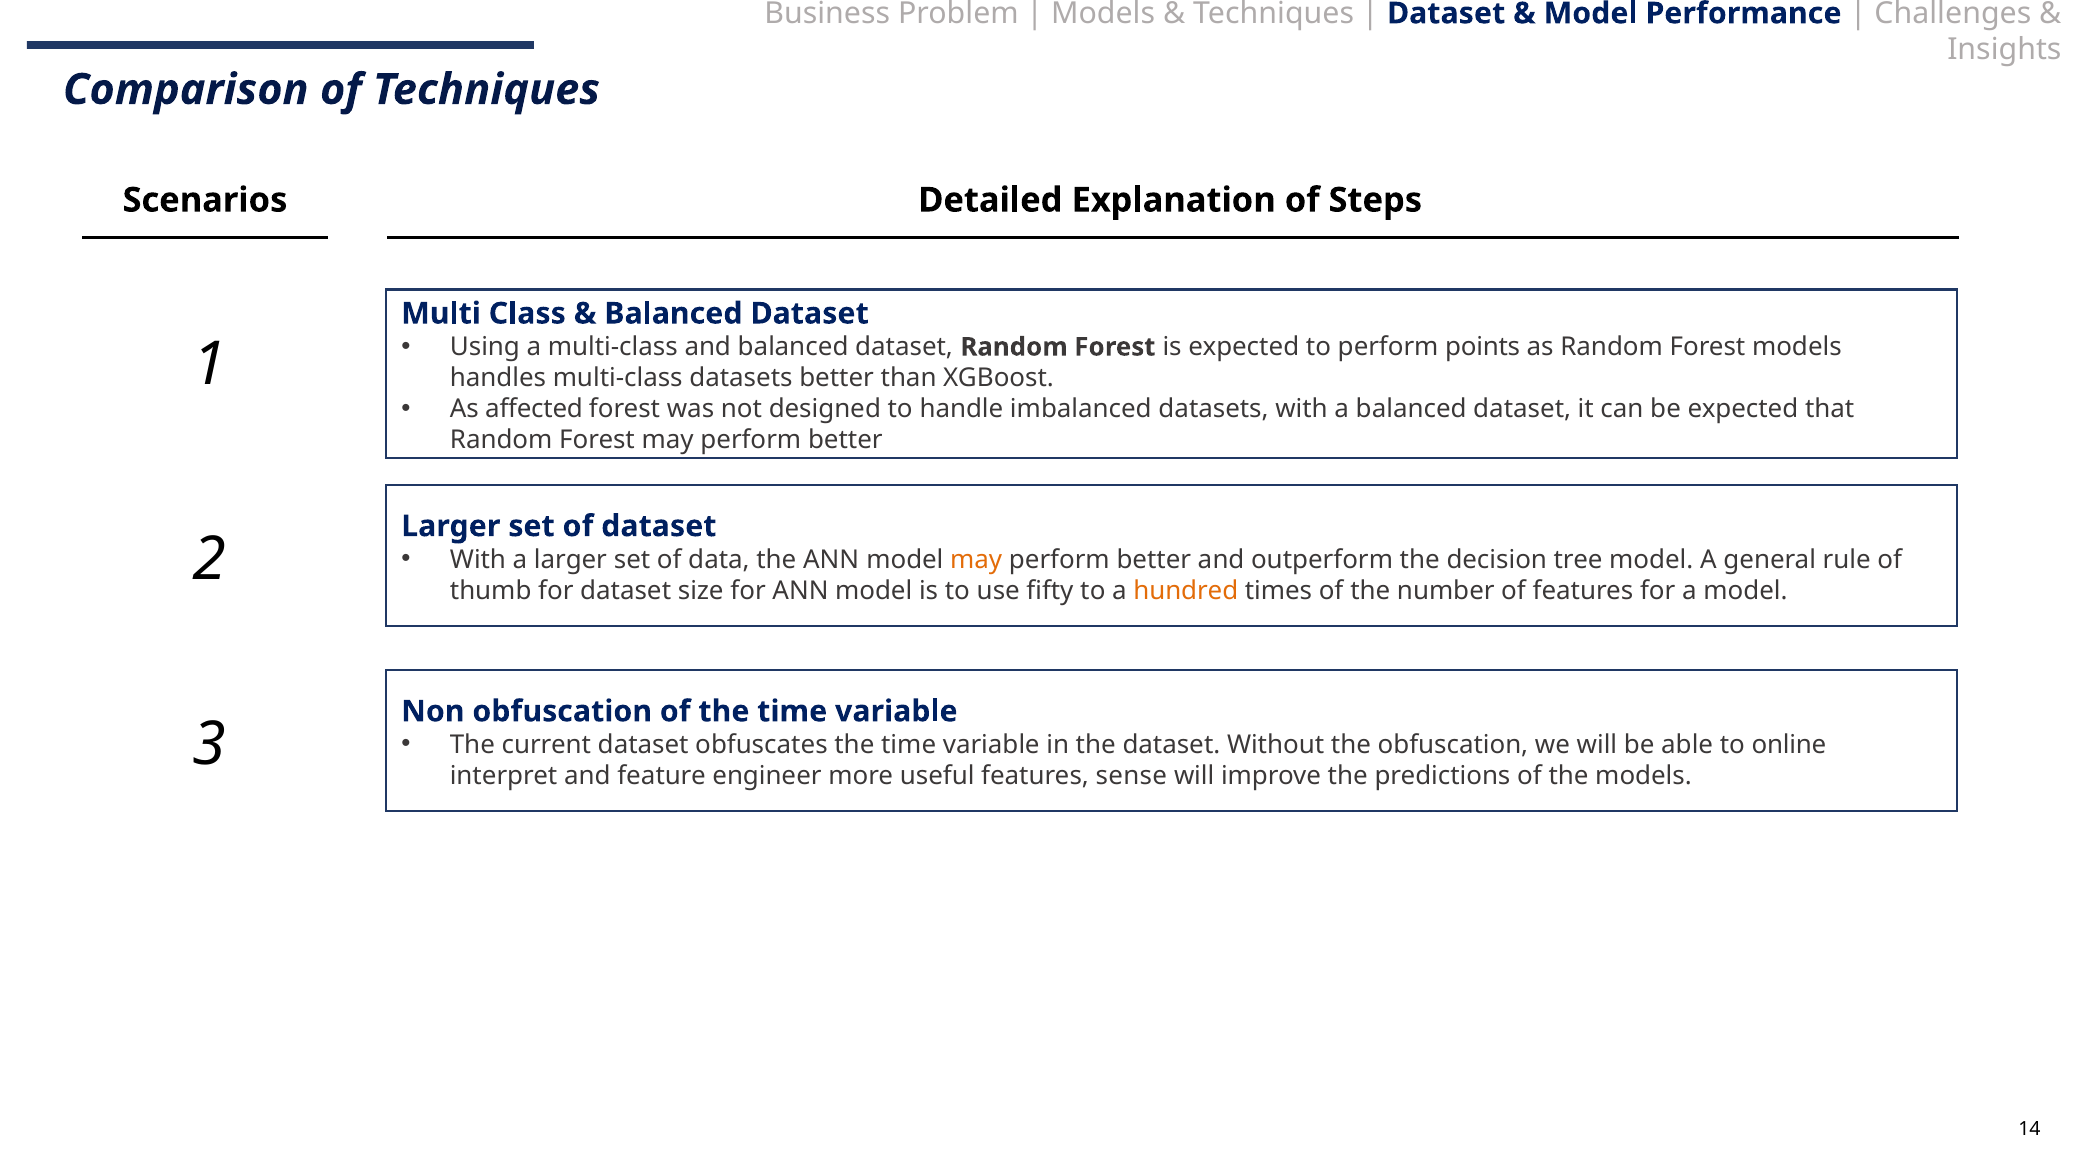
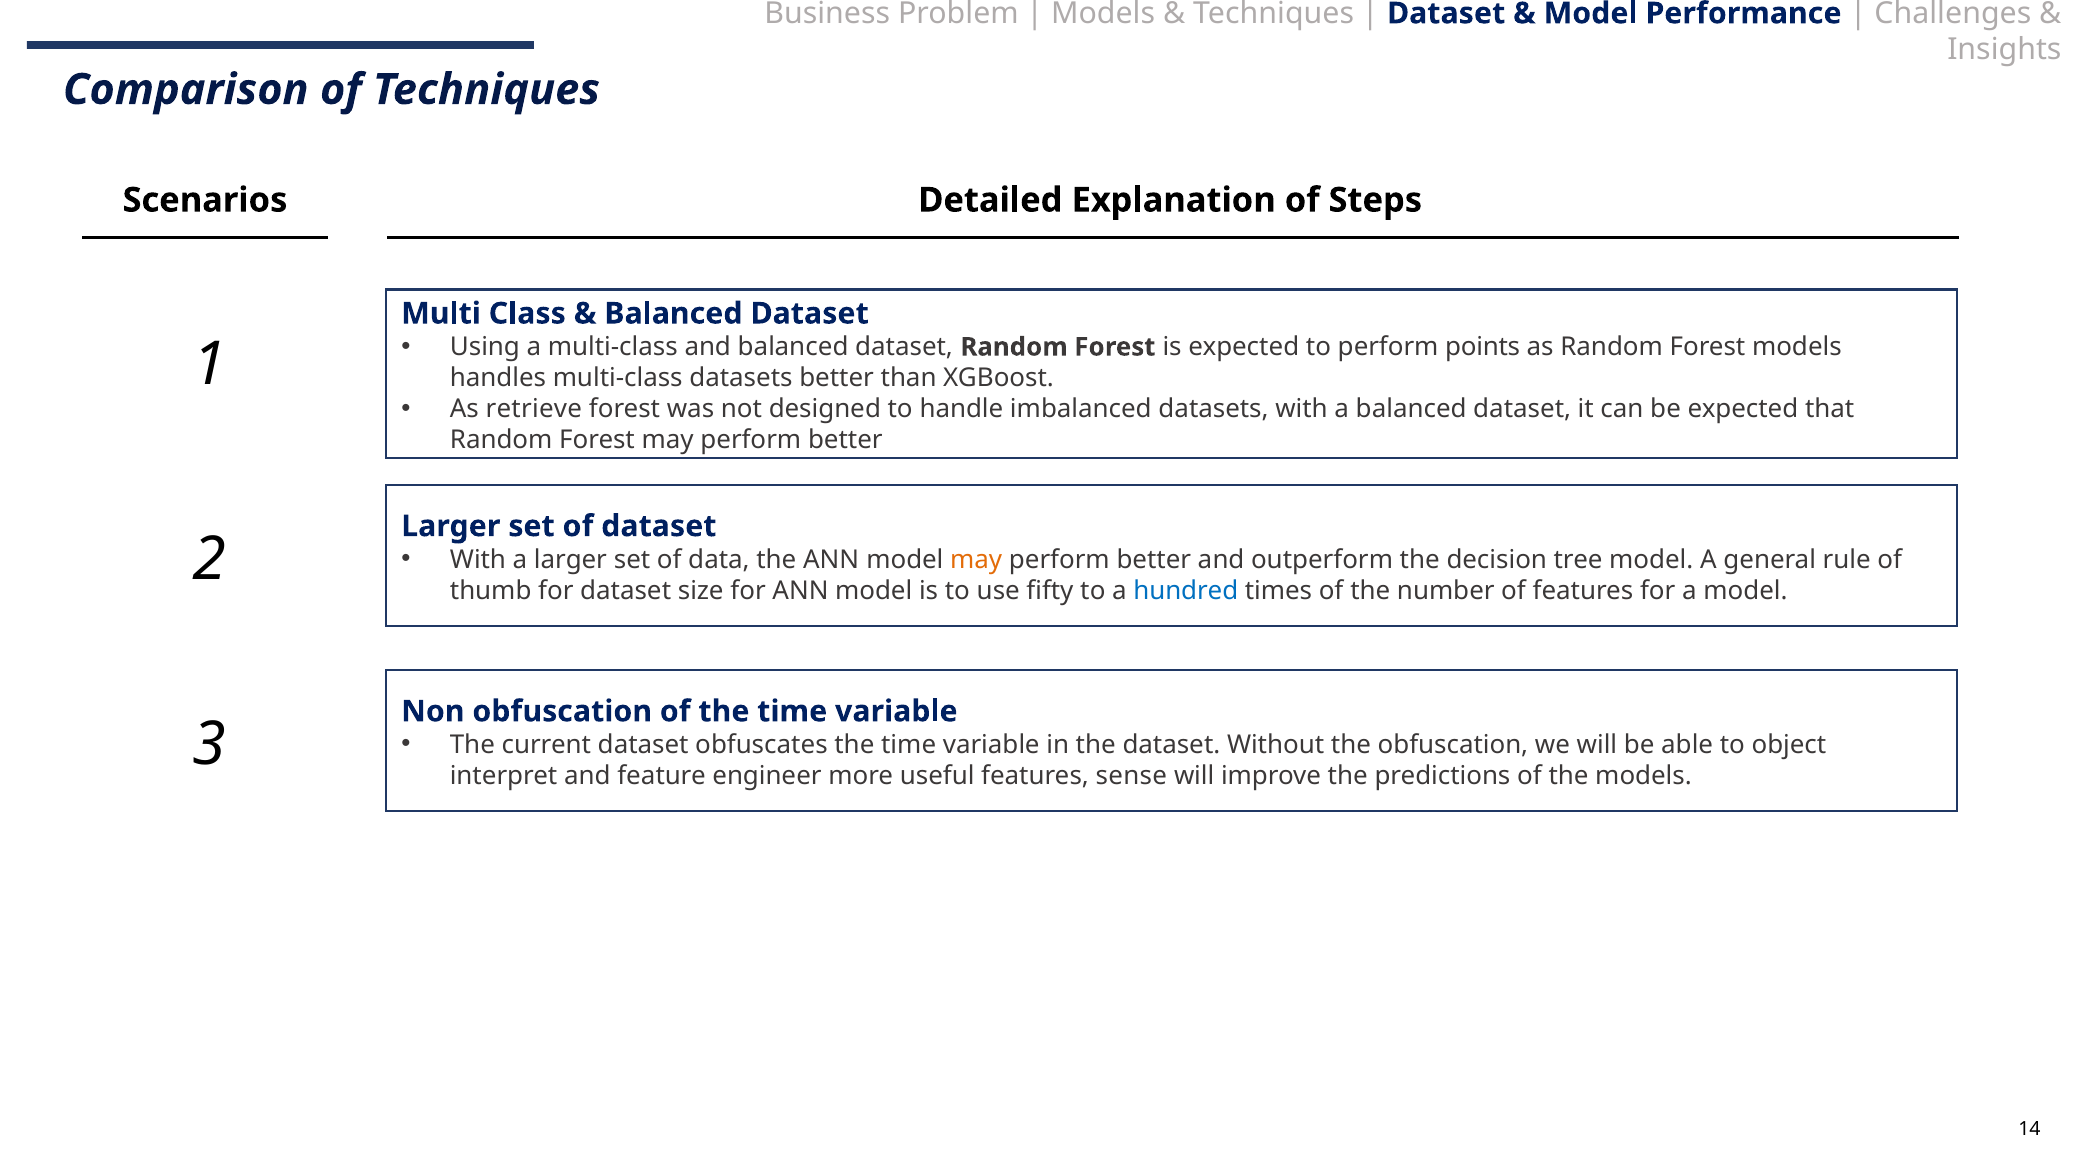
affected: affected -> retrieve (534, 409)
hundred colour: orange -> blue (1186, 591)
online: online -> object (1789, 745)
